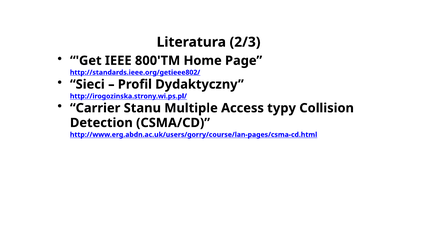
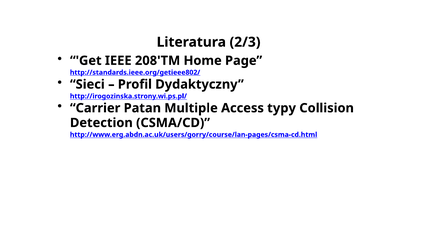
800'TM: 800'TM -> 208'TM (158, 61)
Stanu: Stanu -> Patan (142, 108)
